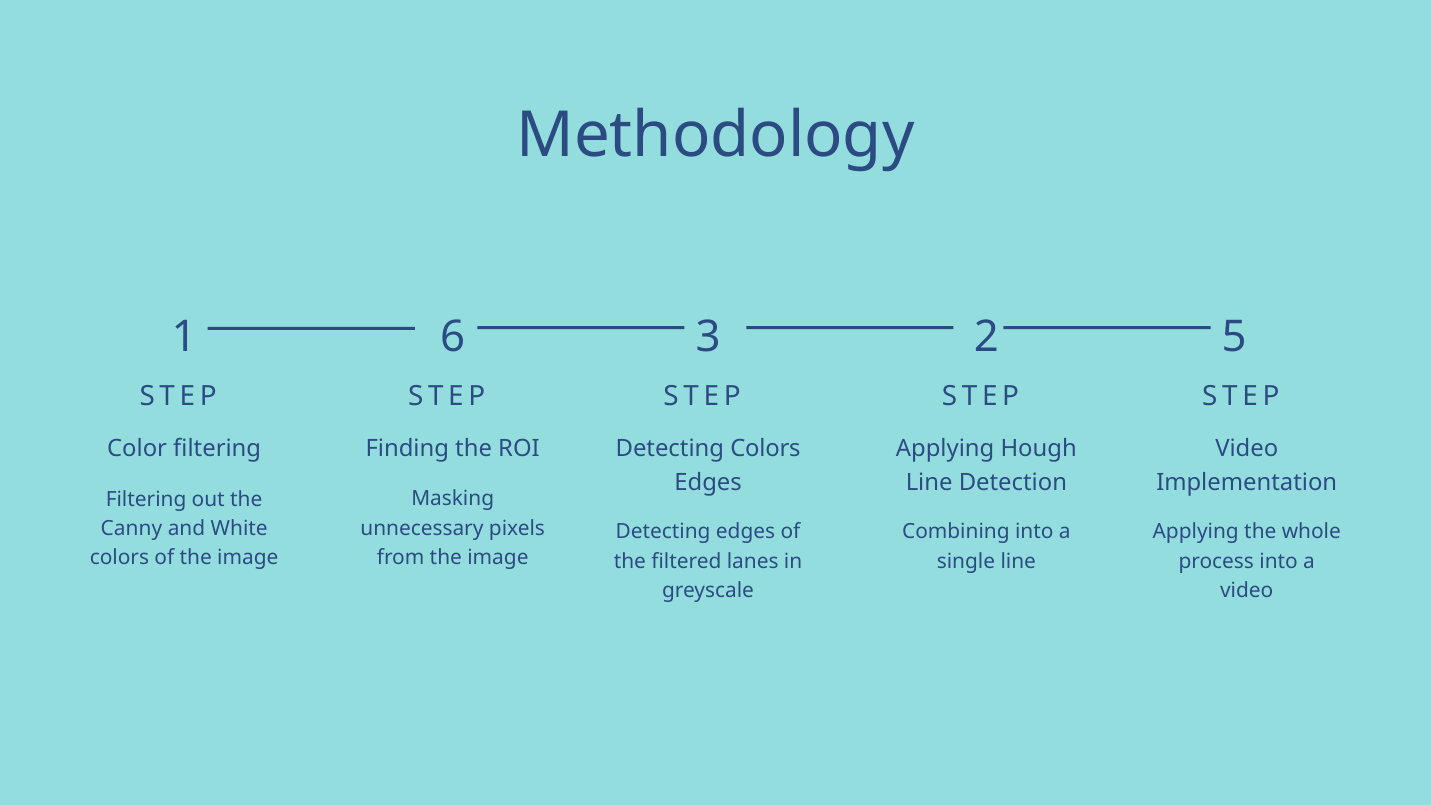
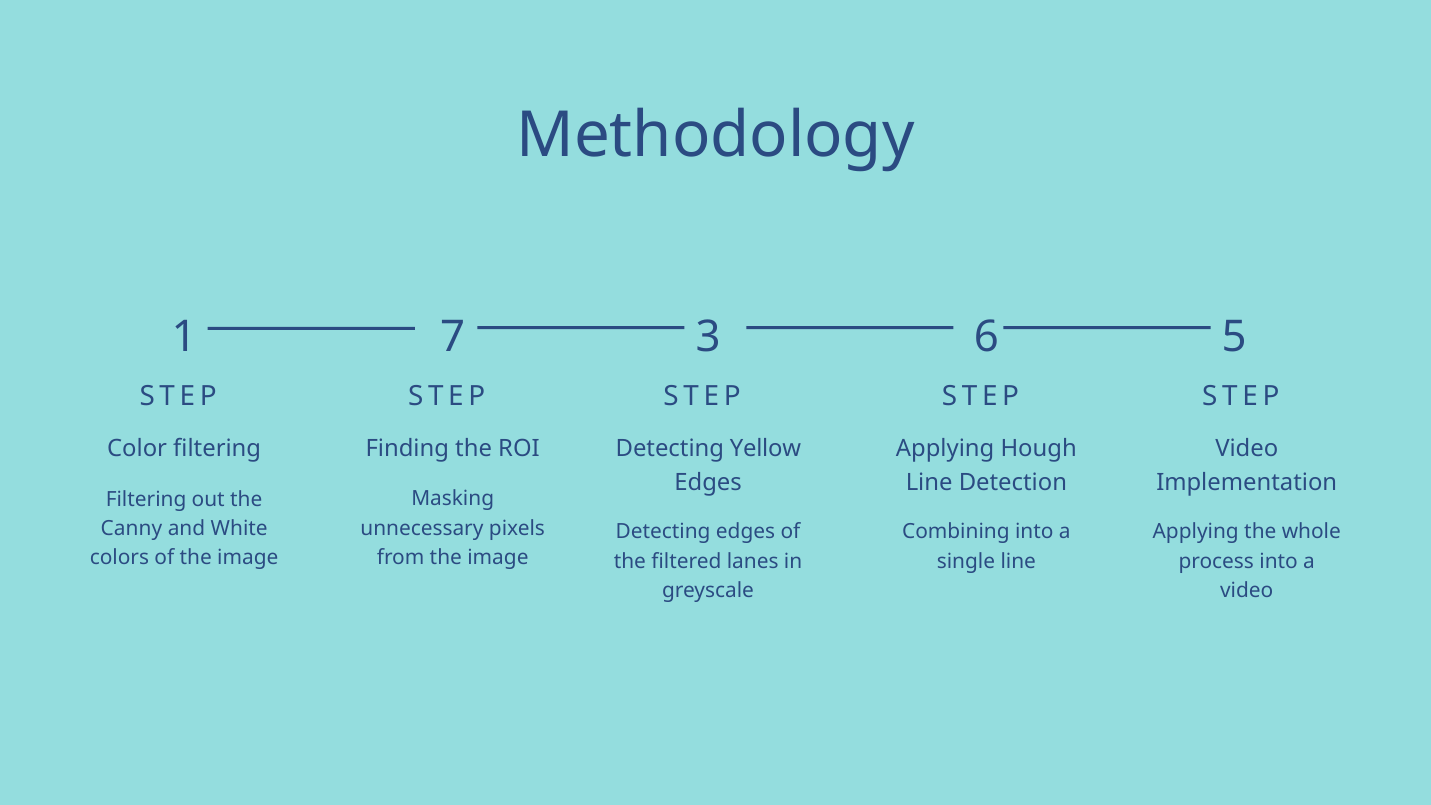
6: 6 -> 7 (453, 337)
2: 2 -> 6 (986, 337)
Detecting Colors: Colors -> Yellow (765, 449)
